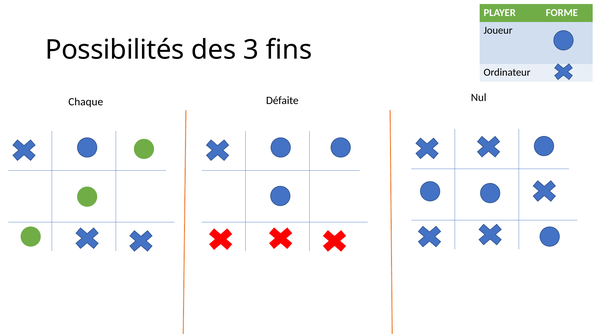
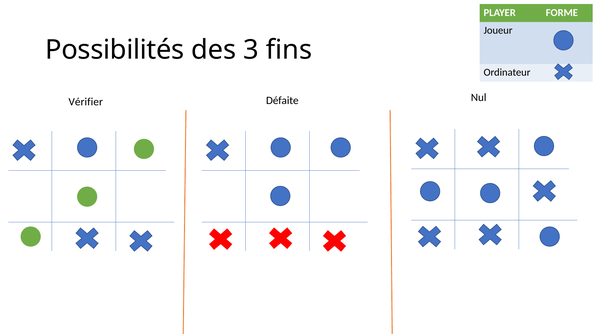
Chaque: Chaque -> Vérifier (86, 102)
